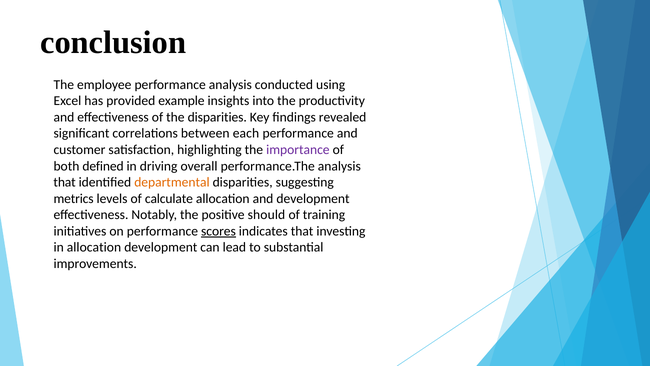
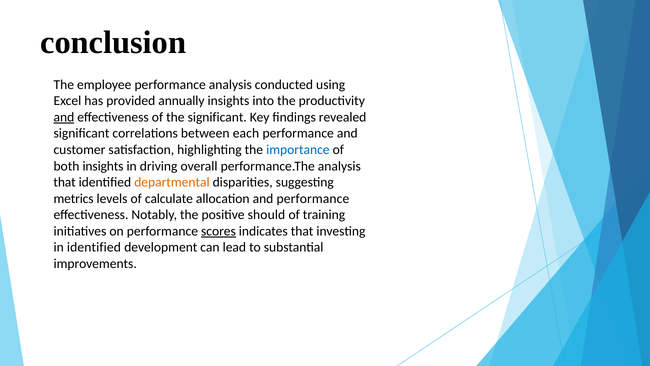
example: example -> annually (181, 101)
and underline: none -> present (64, 117)
the disparities: disparities -> significant (217, 117)
importance colour: purple -> blue (298, 150)
both defined: defined -> insights (103, 166)
and development: development -> performance (313, 198)
in allocation: allocation -> identified (94, 247)
